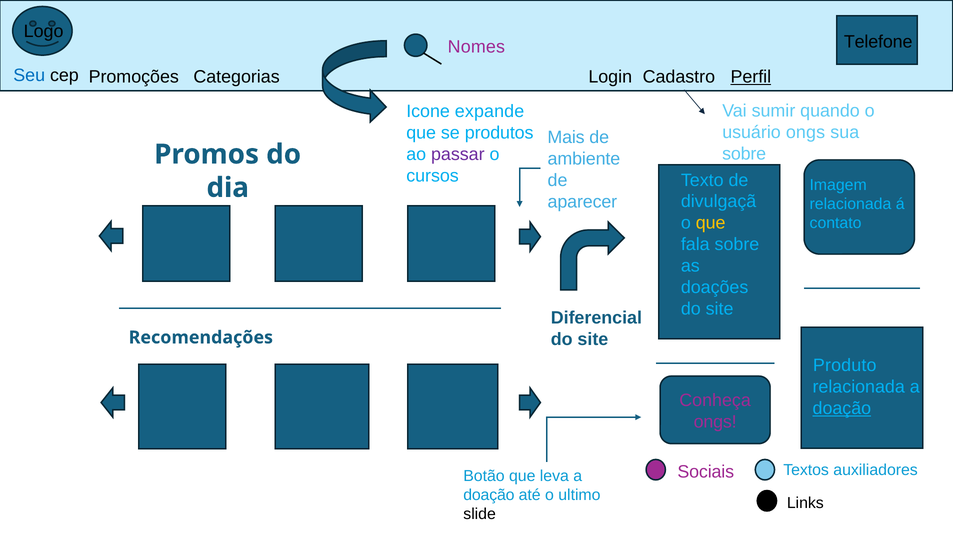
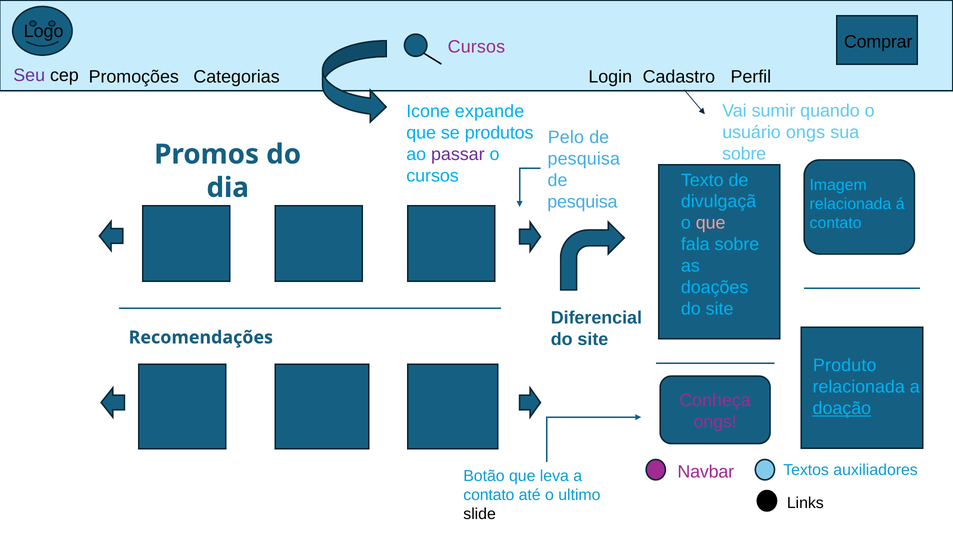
Telefone: Telefone -> Comprar (878, 42)
Nomes: Nomes -> Cursos (476, 47)
Seu colour: blue -> purple (29, 76)
Perfil underline: present -> none (751, 77)
Mais: Mais -> Pelo (566, 138)
ambiente: ambiente -> pesquisa (584, 159)
aparecer: aparecer -> pesquisa (582, 202)
que colour: yellow -> pink (711, 223)
Sociais: Sociais -> Navbar (706, 472)
doação: doação -> contato (489, 495)
